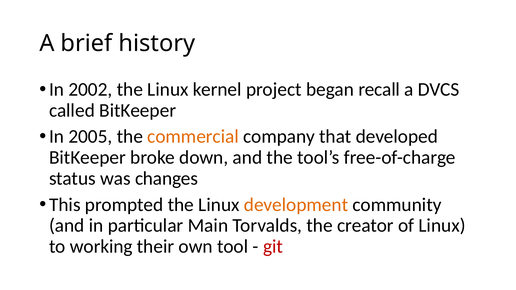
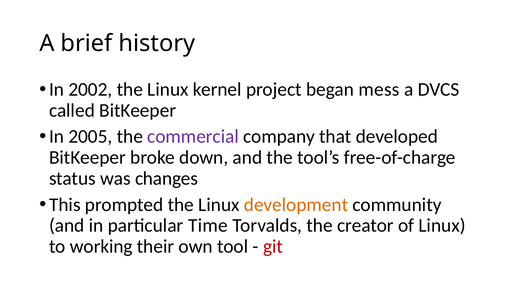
recall: recall -> mess (379, 90)
commercial colour: orange -> purple (193, 137)
Main: Main -> Time (208, 226)
